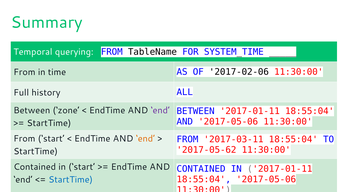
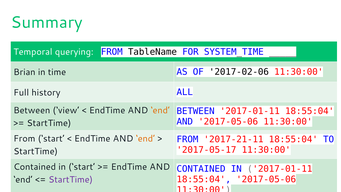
From: From -> Brian (24, 72)
zone: zone -> view (66, 110)
end colour: purple -> orange (160, 110)
2017-03-11: 2017-03-11 -> 2017-21-11 (234, 139)
2017-05-62: 2017-05-62 -> 2017-05-17 (206, 150)
StartTime colour: blue -> purple (71, 180)
